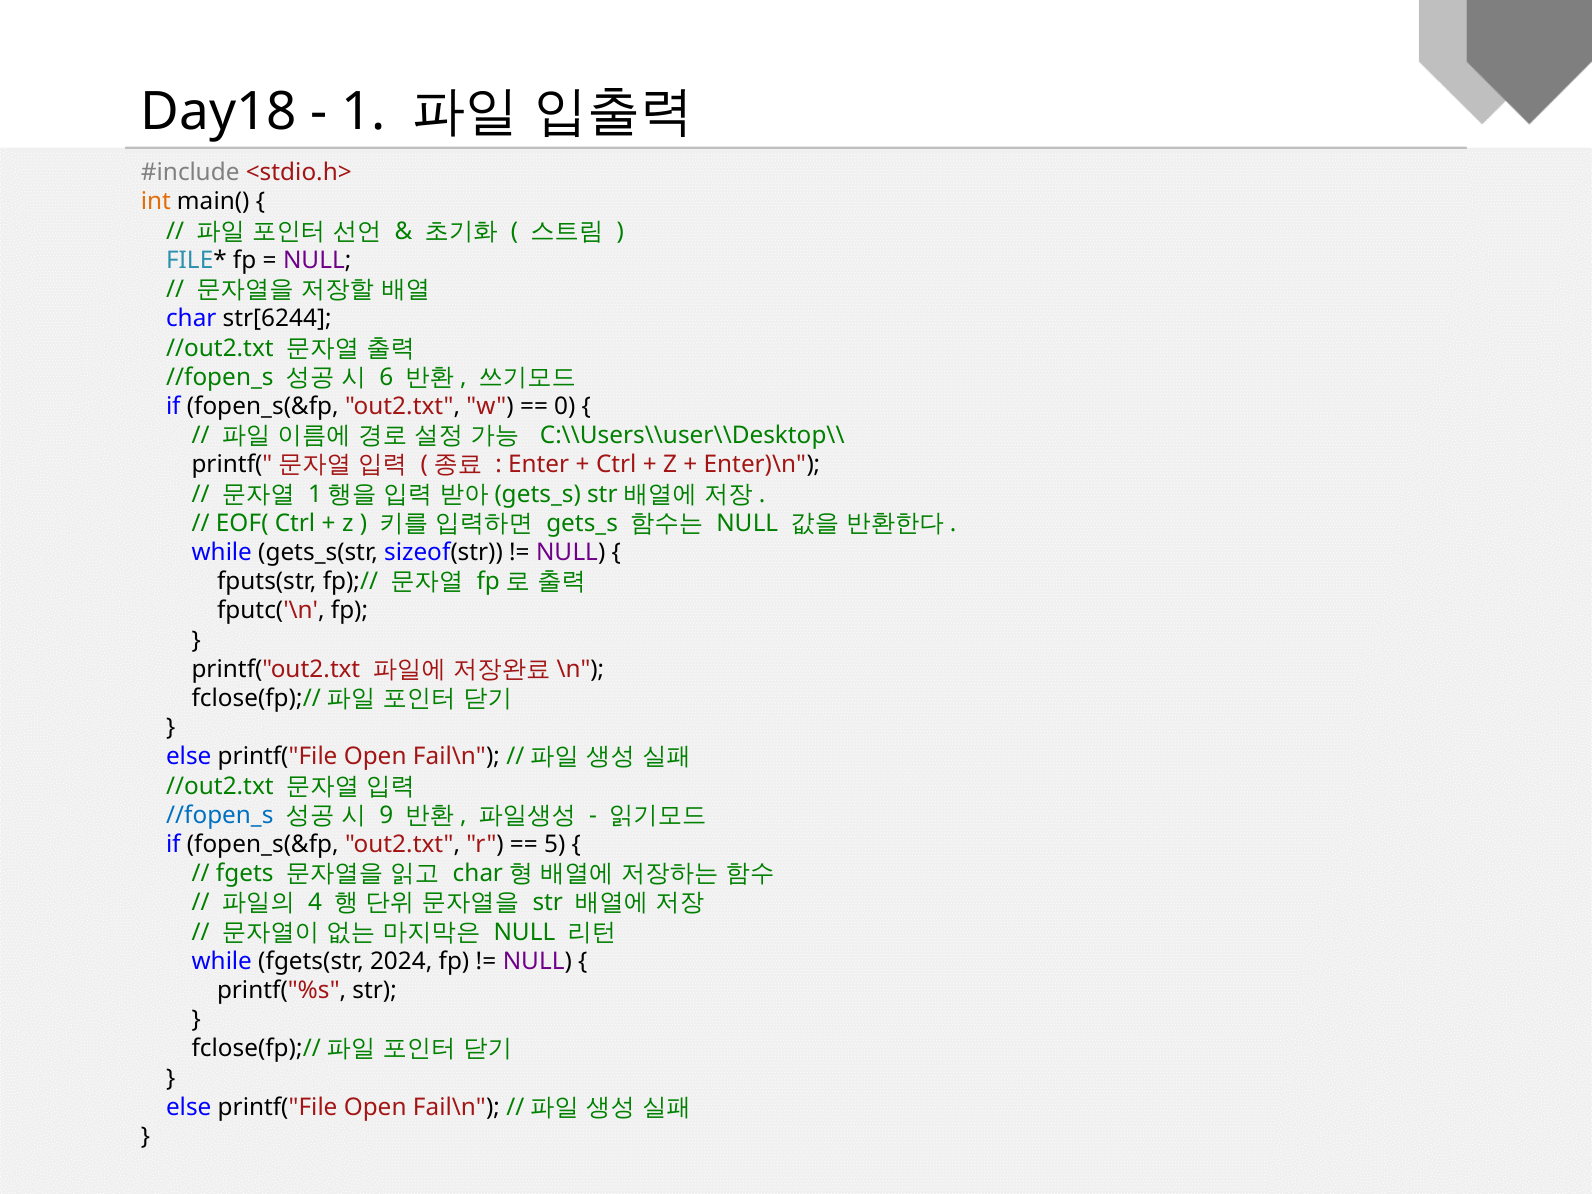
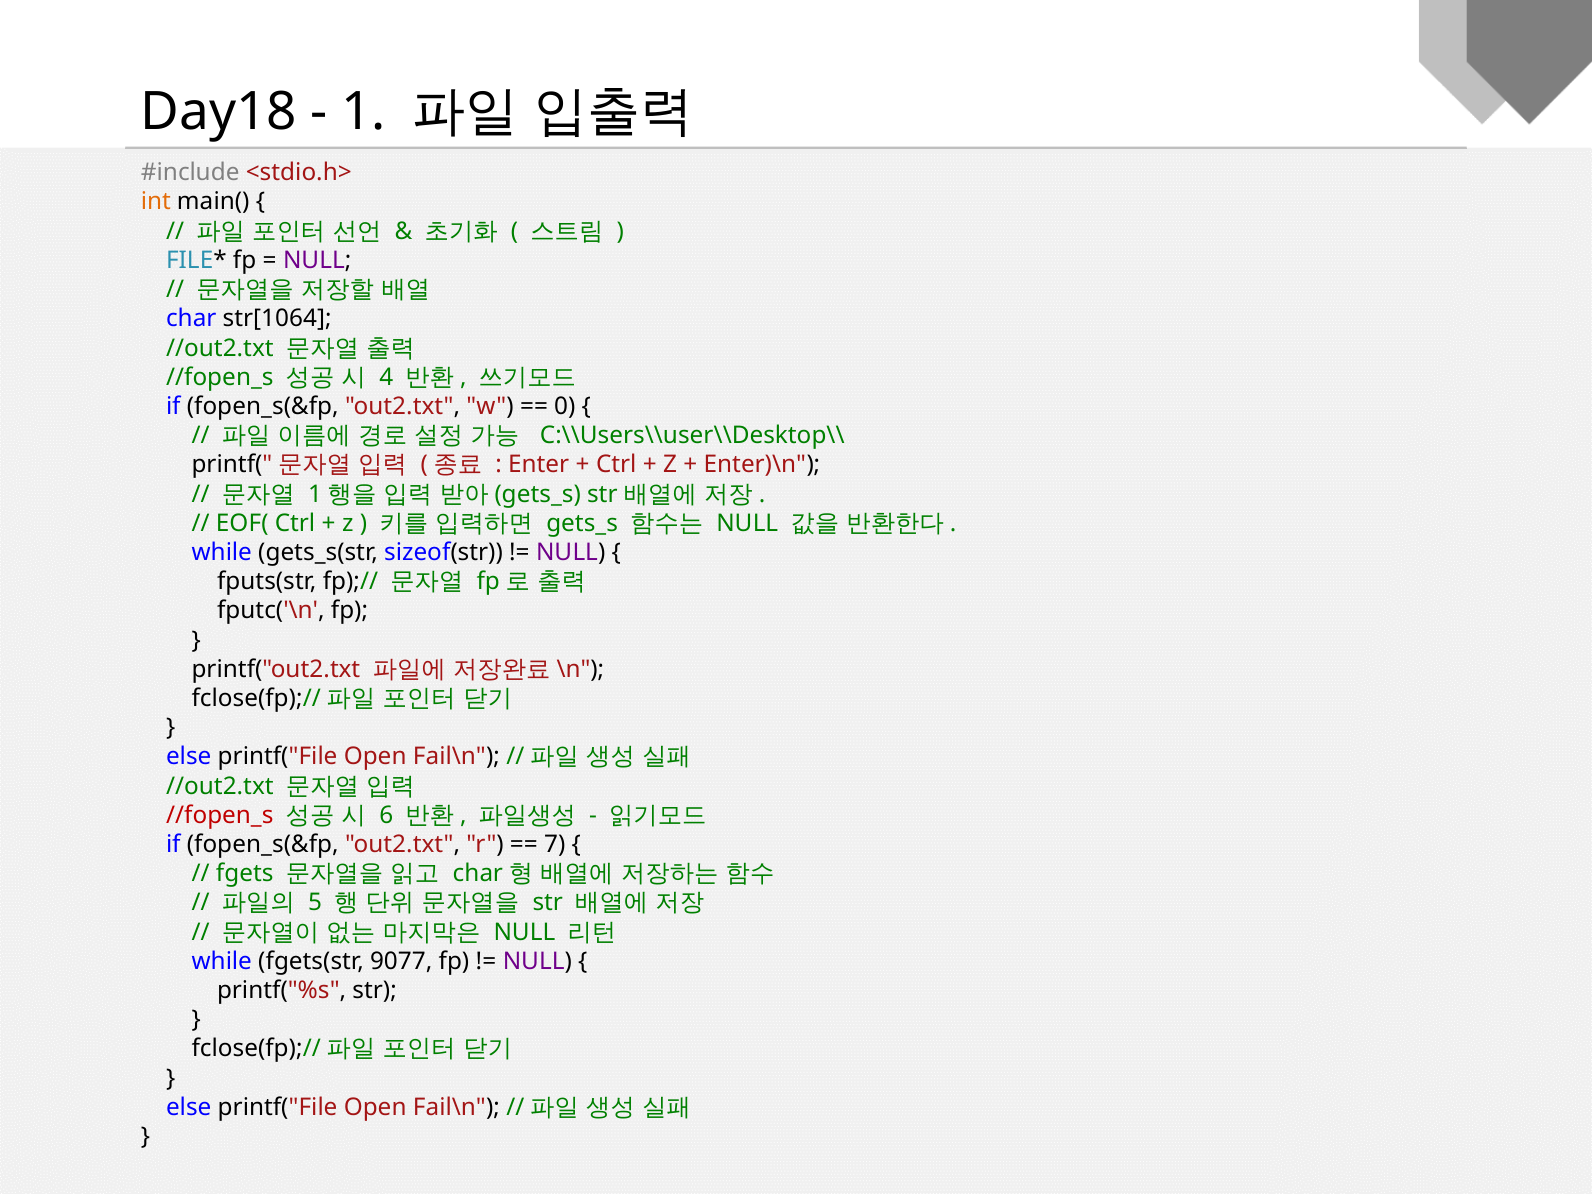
str[6244: str[6244 -> str[1064 (277, 319)
6: 6 -> 4 (386, 377)
//fopen_s colour: blue -> red (220, 815)
9: 9 -> 6 (386, 815)
5: 5 -> 7 (555, 845)
4: 4 -> 5 (315, 903)
2024: 2024 -> 9077 (401, 961)
